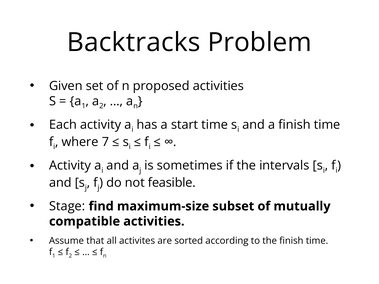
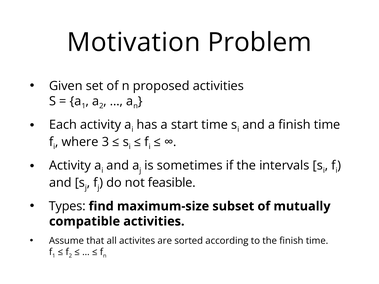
Backtracks: Backtracks -> Motivation (134, 42)
7: 7 -> 3 (105, 142)
Stage: Stage -> Types (67, 206)
